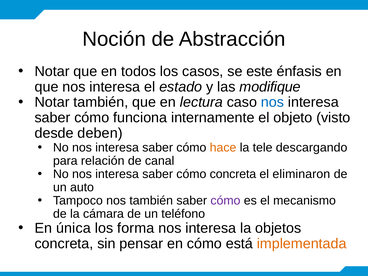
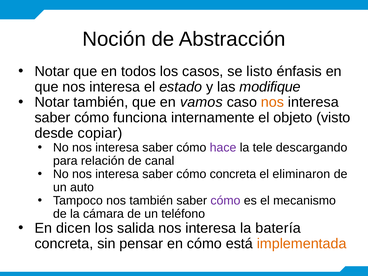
este: este -> listo (259, 71)
lectura: lectura -> vamos (201, 102)
nos colour: blue -> orange (272, 102)
deben: deben -> copiar (100, 133)
hace colour: orange -> purple (223, 148)
única: única -> dicen (73, 228)
forma: forma -> salida (136, 228)
objetos: objetos -> batería (278, 228)
